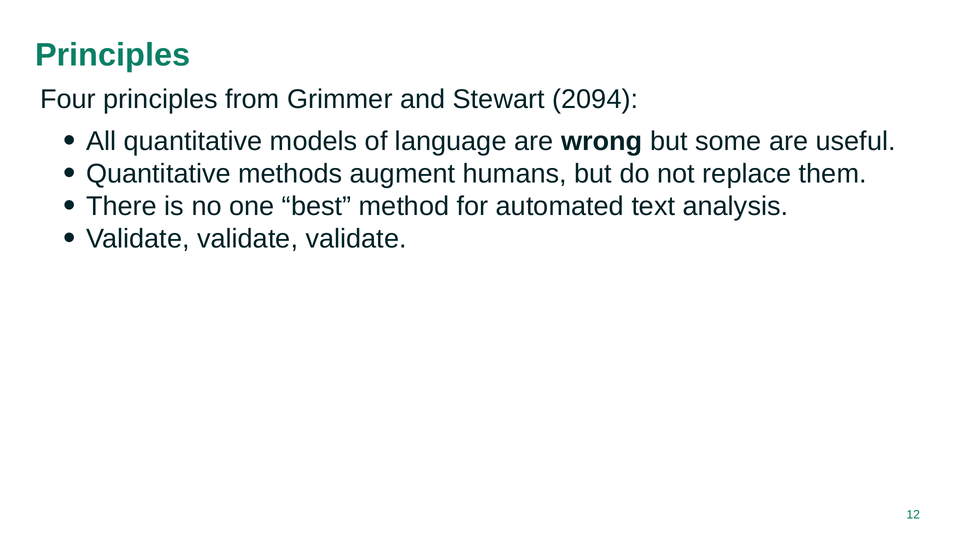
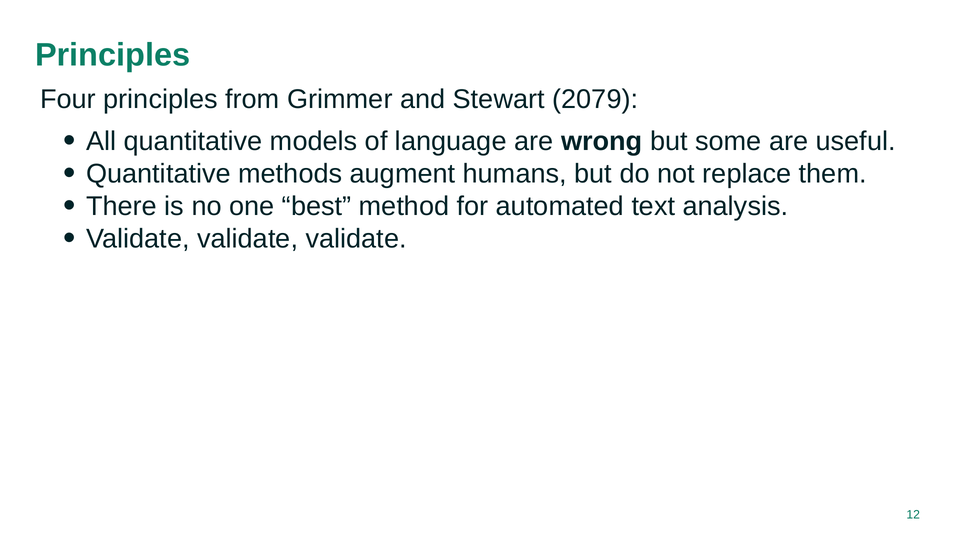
2094: 2094 -> 2079 (595, 99)
